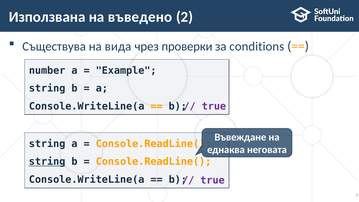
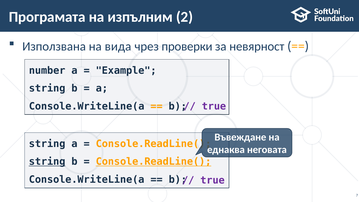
Използвана: Използвана -> Програмата (47, 17)
въведено: въведено -> изпълним (140, 17)
Съществува: Съществува -> Използвана (54, 46)
conditions: conditions -> невярност (257, 46)
Console.ReadLine( underline: none -> present (154, 162)
